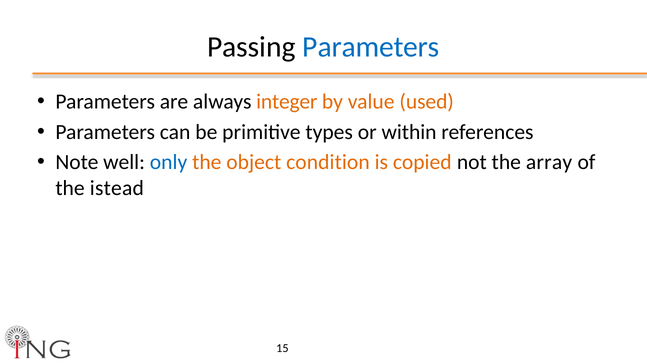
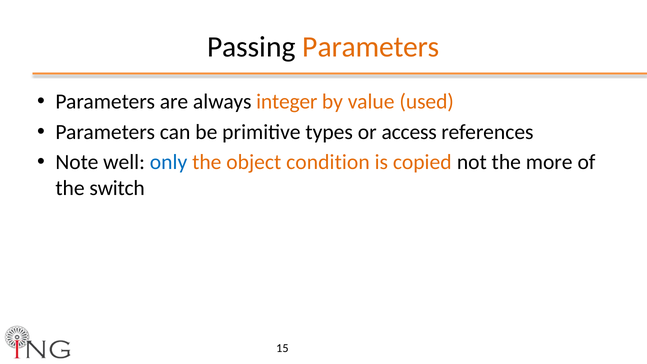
Parameters colour: blue -> orange (371, 47)
within: within -> access (409, 132)
array: array -> more (549, 162)
istead: istead -> switch (117, 188)
